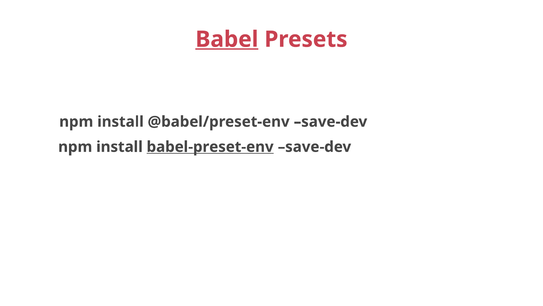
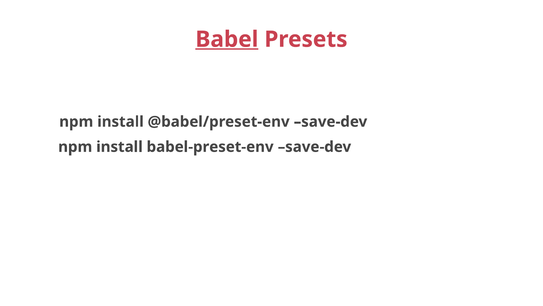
babel-preset-env underline: present -> none (210, 147)
